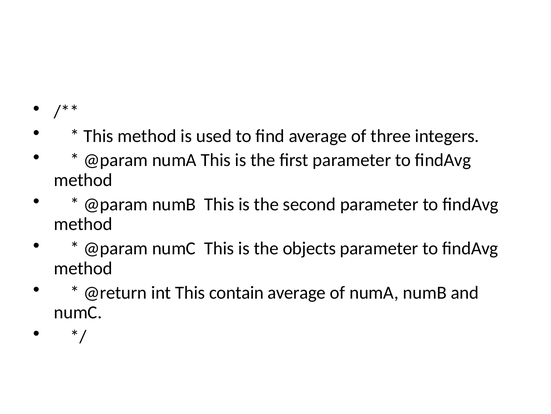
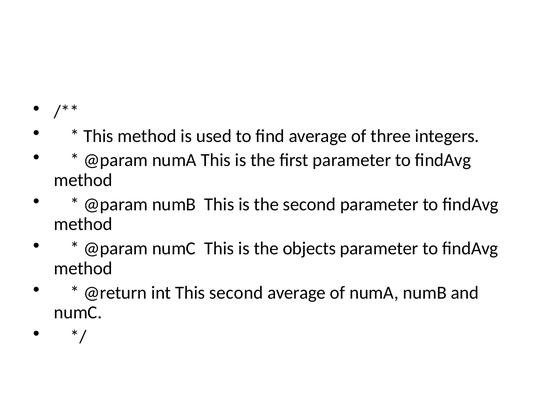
This contain: contain -> second (236, 292)
